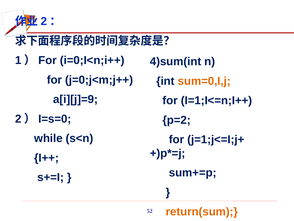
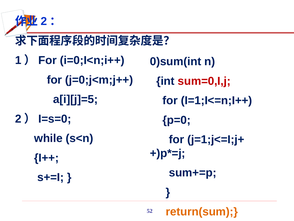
4)sum(int: 4)sum(int -> 0)sum(int (176, 61)
sum=0,I,j colour: orange -> red (204, 81)
a[i][j]=9: a[i][j]=9 -> a[i][j]=5 (75, 99)
p=2: p=2 -> p=0 (177, 120)
